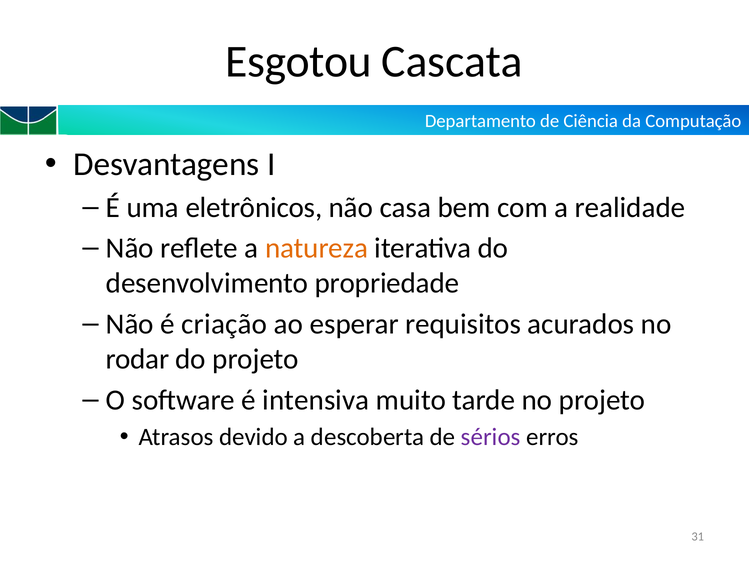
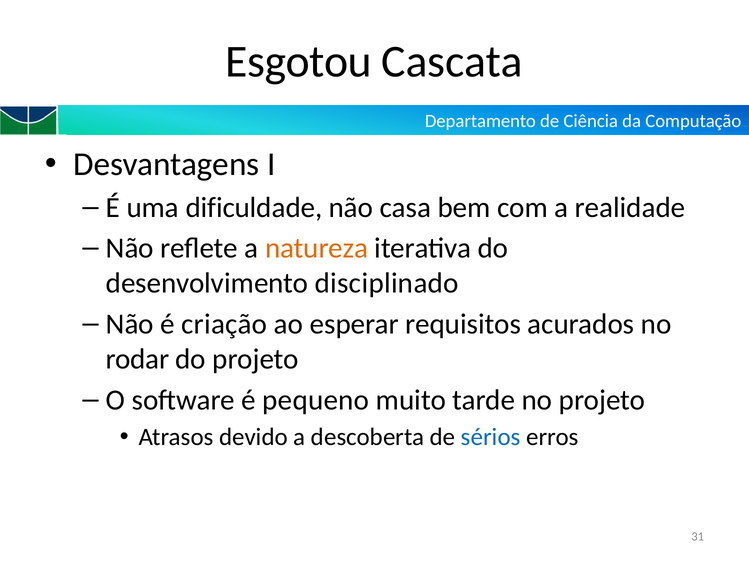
eletrônicos: eletrônicos -> dificuldade (254, 207)
propriedade: propriedade -> disciplinado (387, 283)
intensiva: intensiva -> pequeno (316, 400)
sérios colour: purple -> blue (491, 437)
